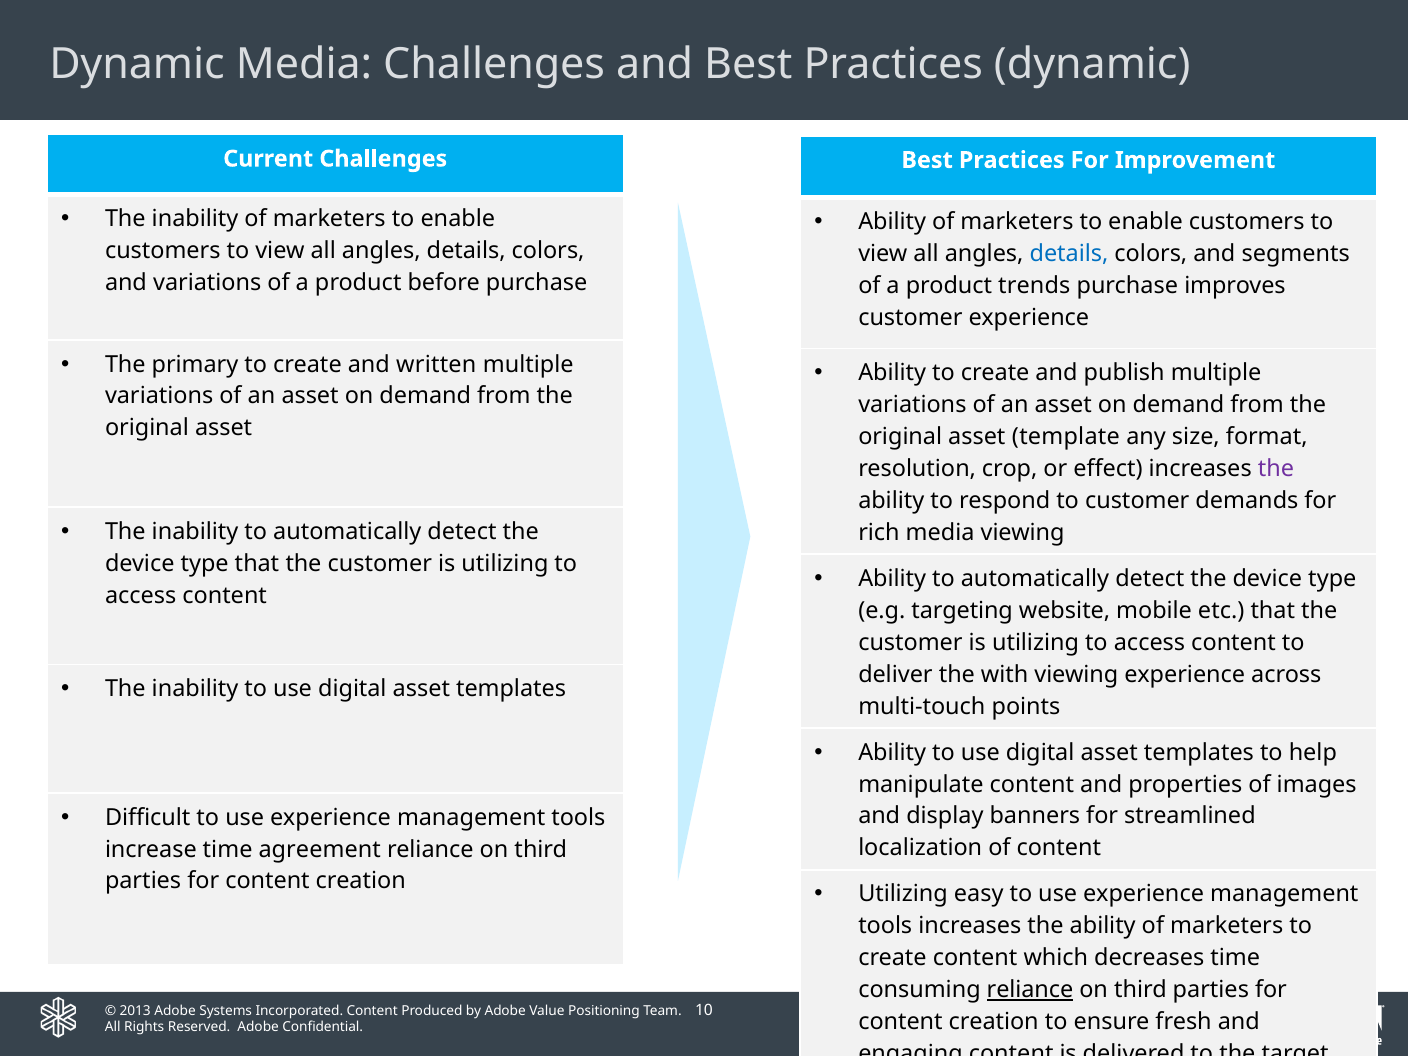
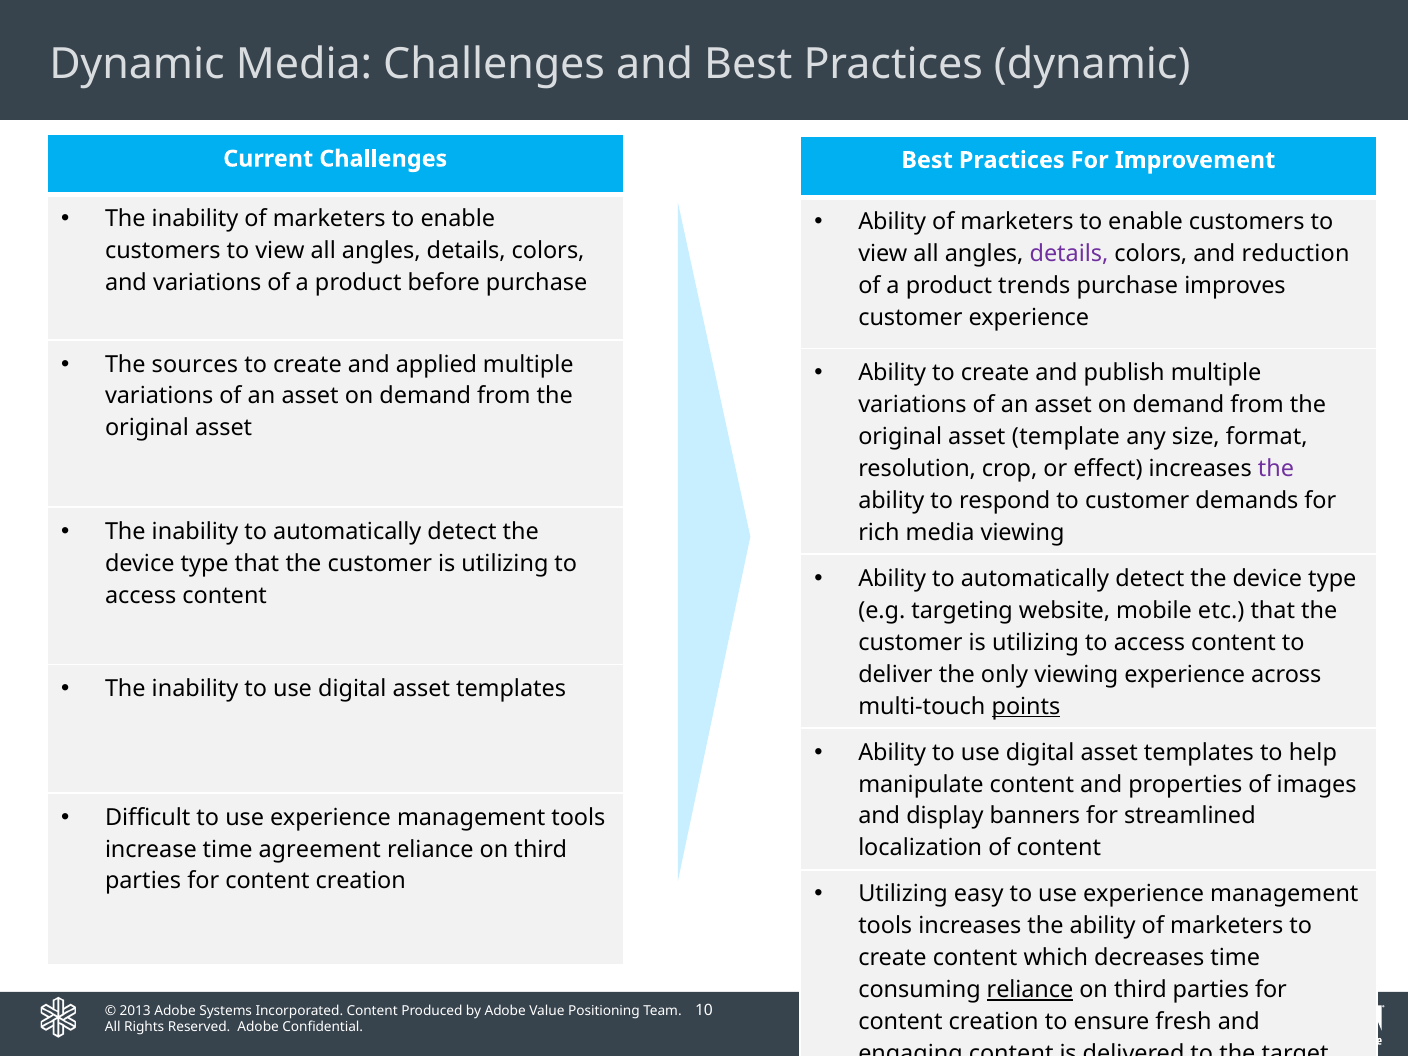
details colour: blue -> purple (1069, 254)
segments: segments -> reduction (1296, 254)
primary: primary -> sources (195, 364)
written: written -> applied (436, 364)
with: with -> only (1005, 674)
points underline: none -> present (1026, 706)
